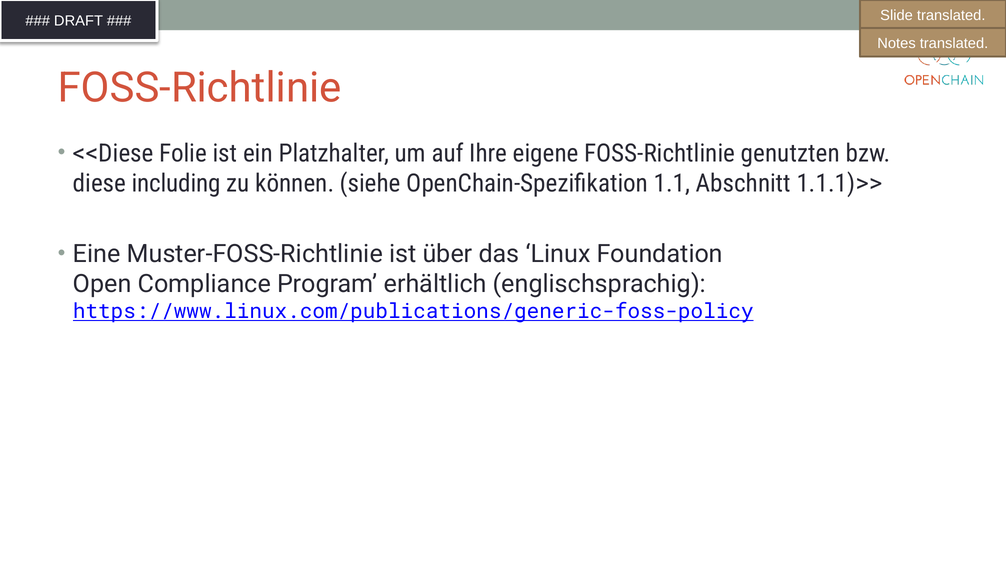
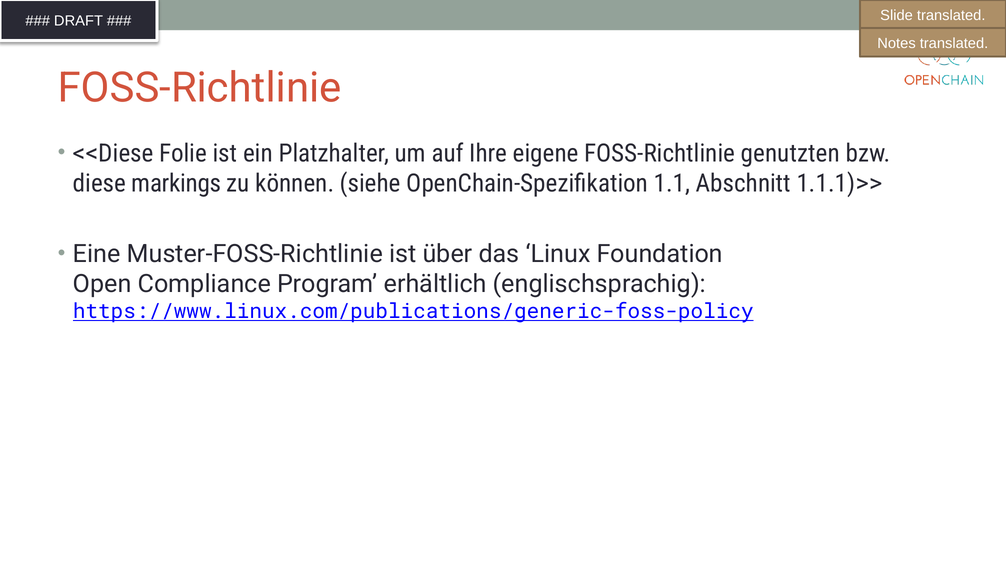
including: including -> markings (176, 183)
